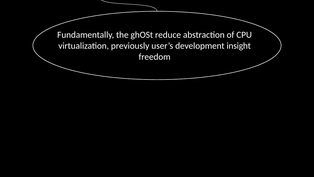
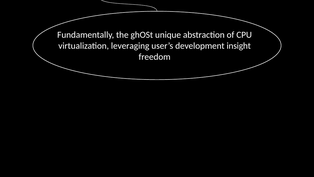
reduce: reduce -> unique (168, 35)
previously: previously -> leveraging (130, 46)
